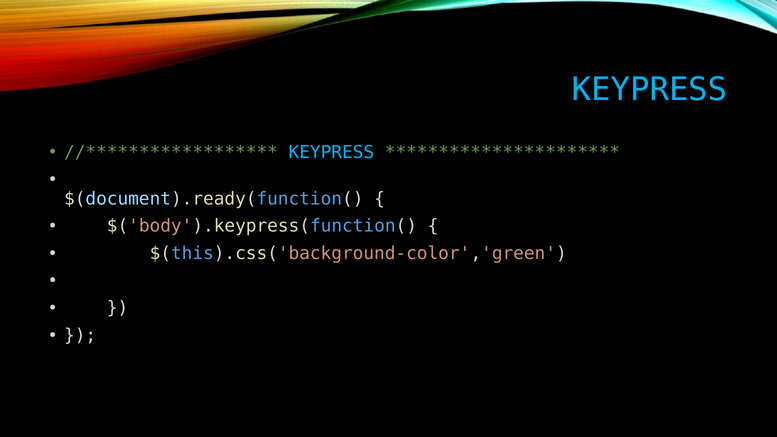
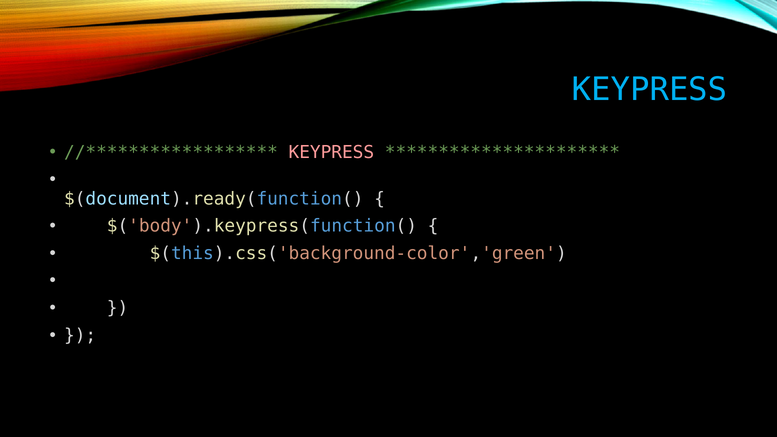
KEYPRESS colour: light blue -> pink (331, 152)
